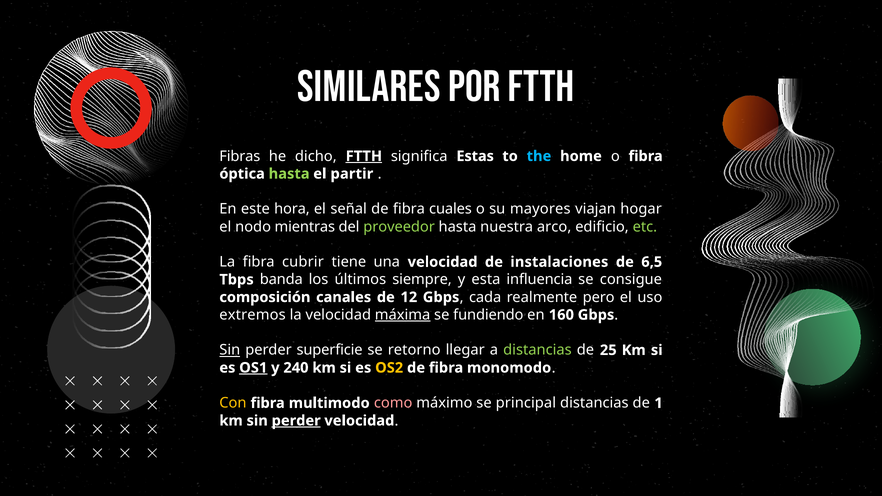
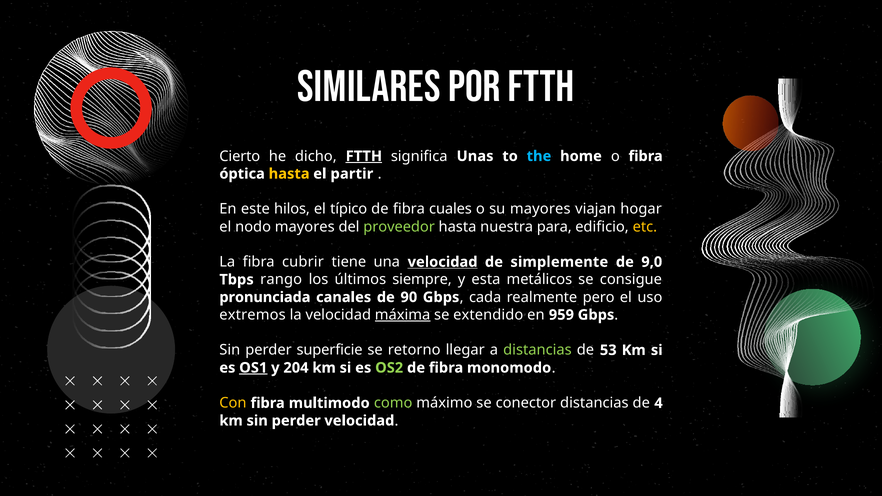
Fibras: Fibras -> Cierto (240, 156)
Estas: Estas -> Unas (475, 156)
hasta colour: light green -> yellow (289, 174)
hora: hora -> hilos (292, 209)
señal: señal -> típico (349, 209)
nodo mientras: mientras -> mayores (305, 227)
arco: arco -> para (554, 227)
etc colour: light green -> yellow (645, 227)
velocidad underline: none -> present (443, 262)
instalaciones: instalaciones -> simplemente (559, 262)
6,5: 6,5 -> 9,0 (652, 262)
banda: banda -> rango (281, 280)
influencia: influencia -> metálicos (539, 280)
composición: composición -> pronunciada (265, 297)
12: 12 -> 90 (409, 297)
fundiendo: fundiendo -> extendido (488, 315)
160: 160 -> 959 (561, 315)
Sin underline: present -> none (230, 350)
25: 25 -> 53 (608, 350)
240: 240 -> 204 (296, 368)
OS2 colour: yellow -> light green (389, 368)
como colour: pink -> light green (393, 403)
principal: principal -> conector (526, 403)
1: 1 -> 4 (659, 403)
perder underline: present -> none (296, 421)
